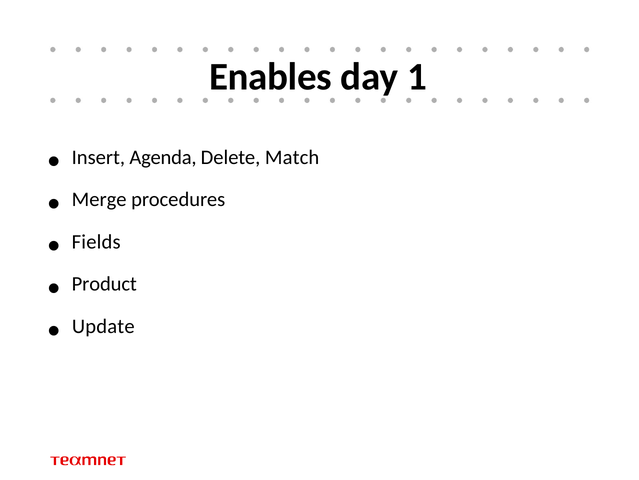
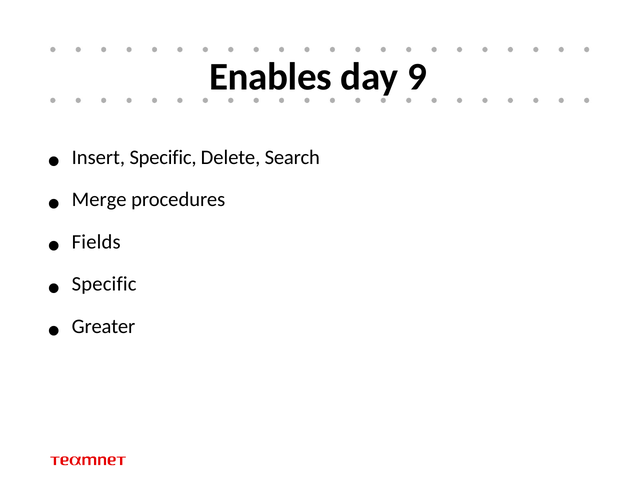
1: 1 -> 9 (417, 77)
Insert Agenda: Agenda -> Specific (163, 157)
Match: Match -> Search (292, 157)
Product: Product -> Specific (104, 284)
Update: Update -> Greater (103, 326)
